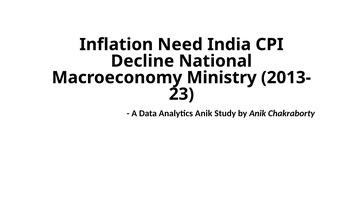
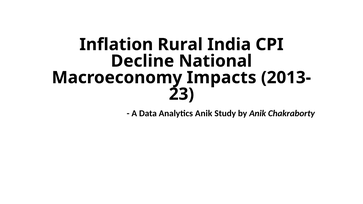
Need: Need -> Rural (180, 45)
Ministry: Ministry -> Impacts (222, 78)
